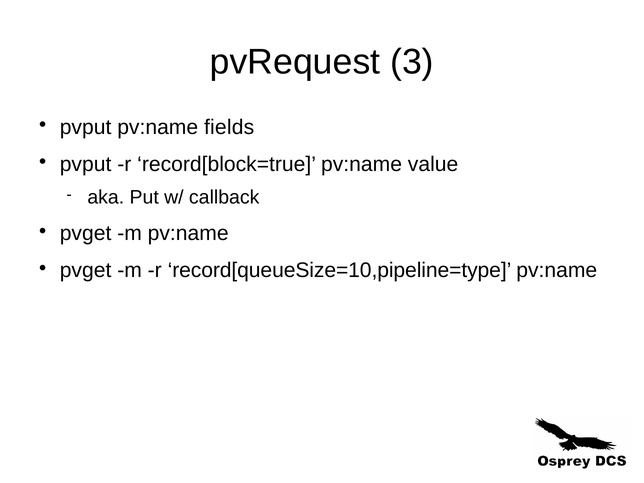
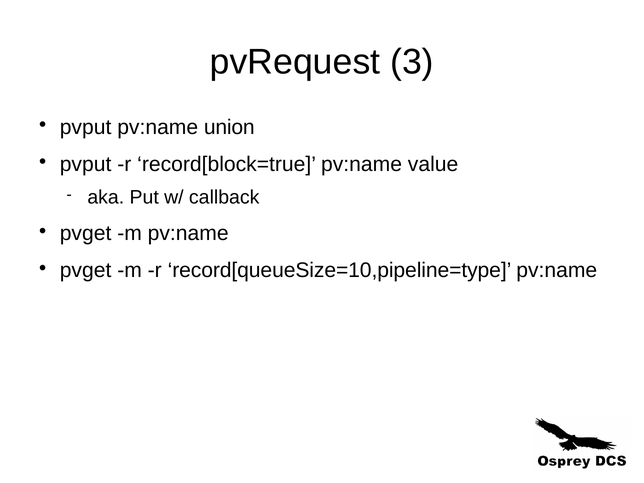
fields: fields -> union (229, 127)
